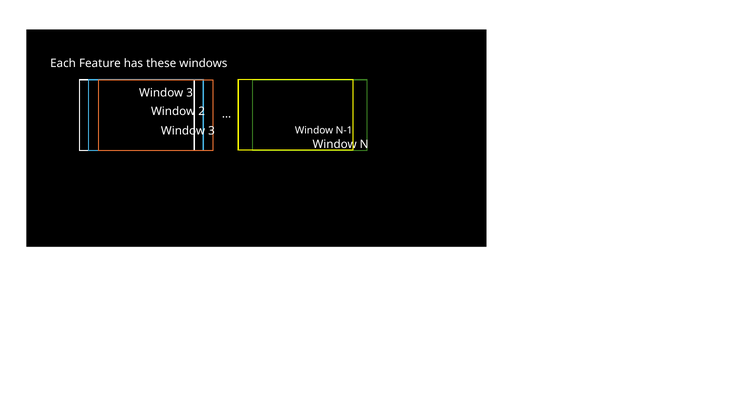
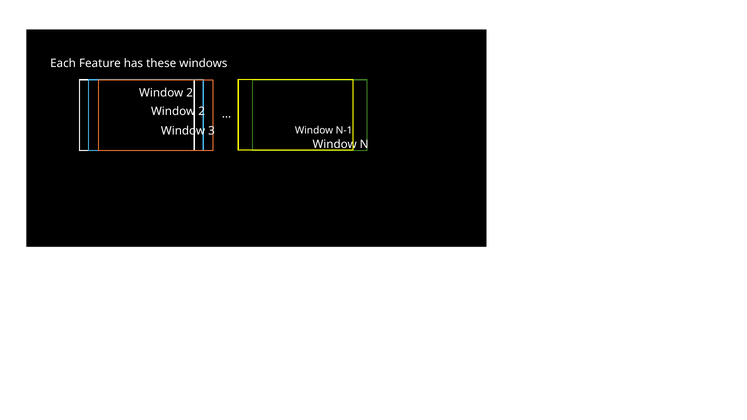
3: 3 -> 2 (190, 93)
